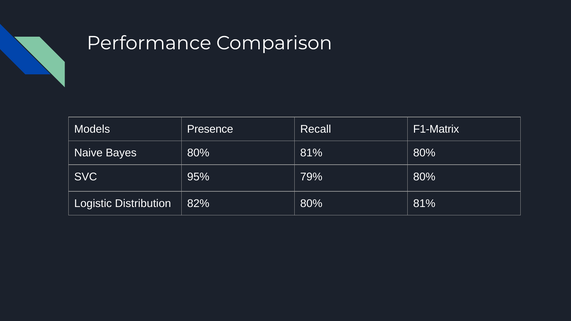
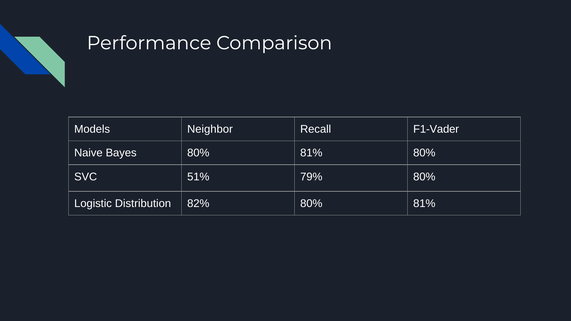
Presence: Presence -> Neighbor (210, 129)
F1-Matrix: F1-Matrix -> F1-Vader (436, 129)
95%: 95% -> 51% (198, 177)
